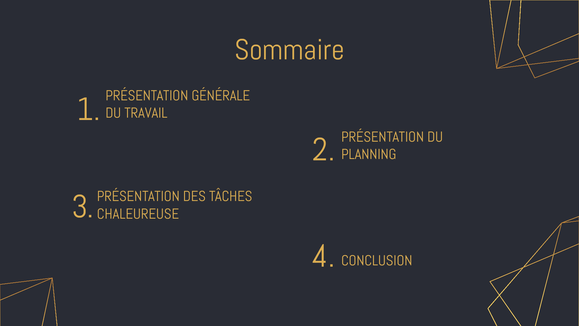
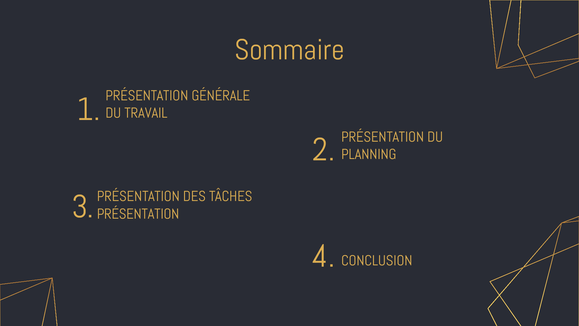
CHALEUREUSE: CHALEUREUSE -> PRÉSENTATION (138, 214)
